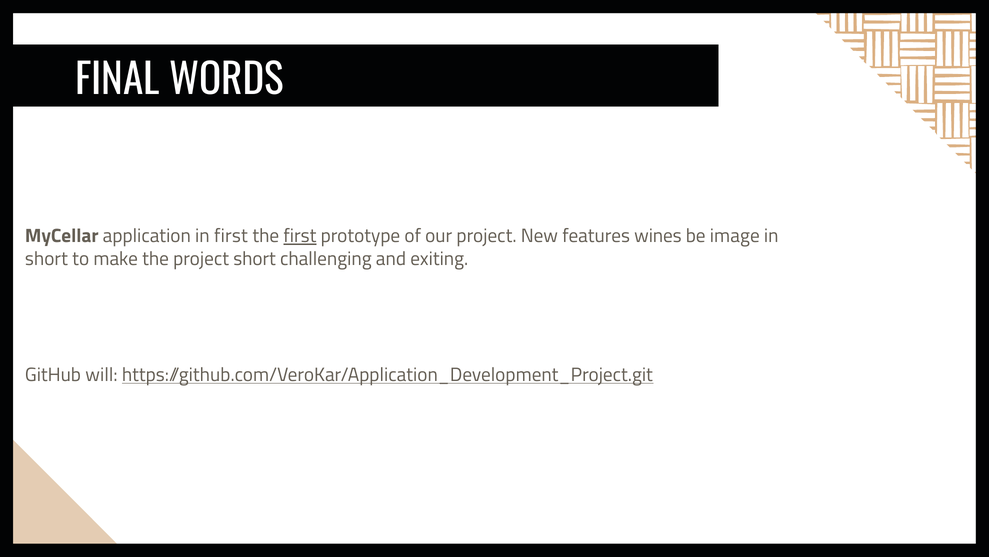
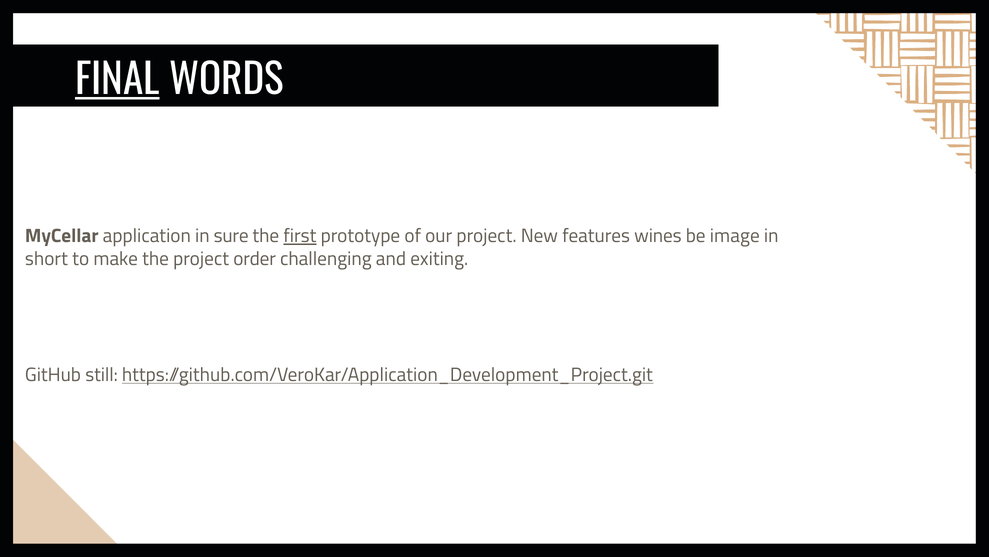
FINAL underline: none -> present (117, 81)
in first: first -> sure (231, 236)
project short: short -> order (255, 259)
will: will -> still (102, 374)
